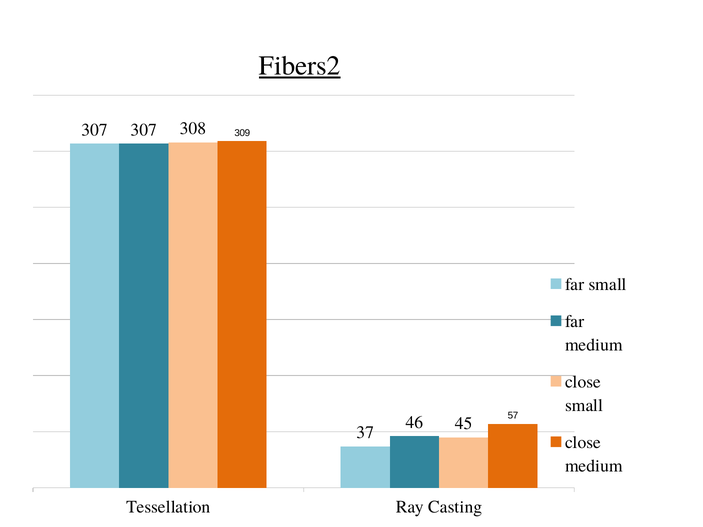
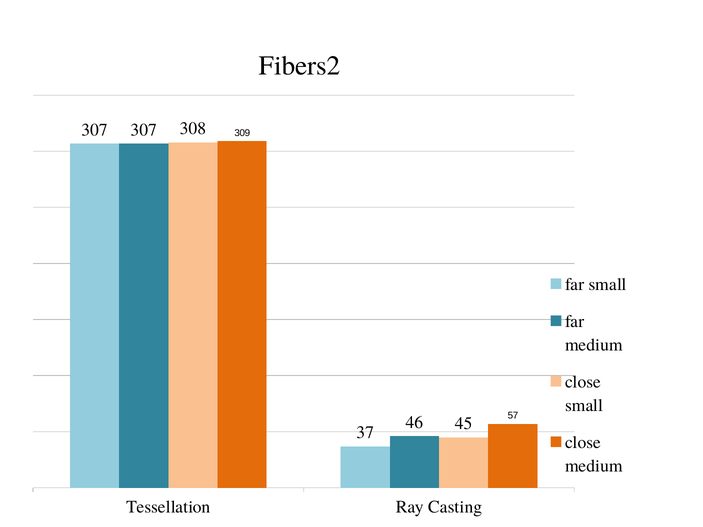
Fibers2 underline: present -> none (300, 66)
